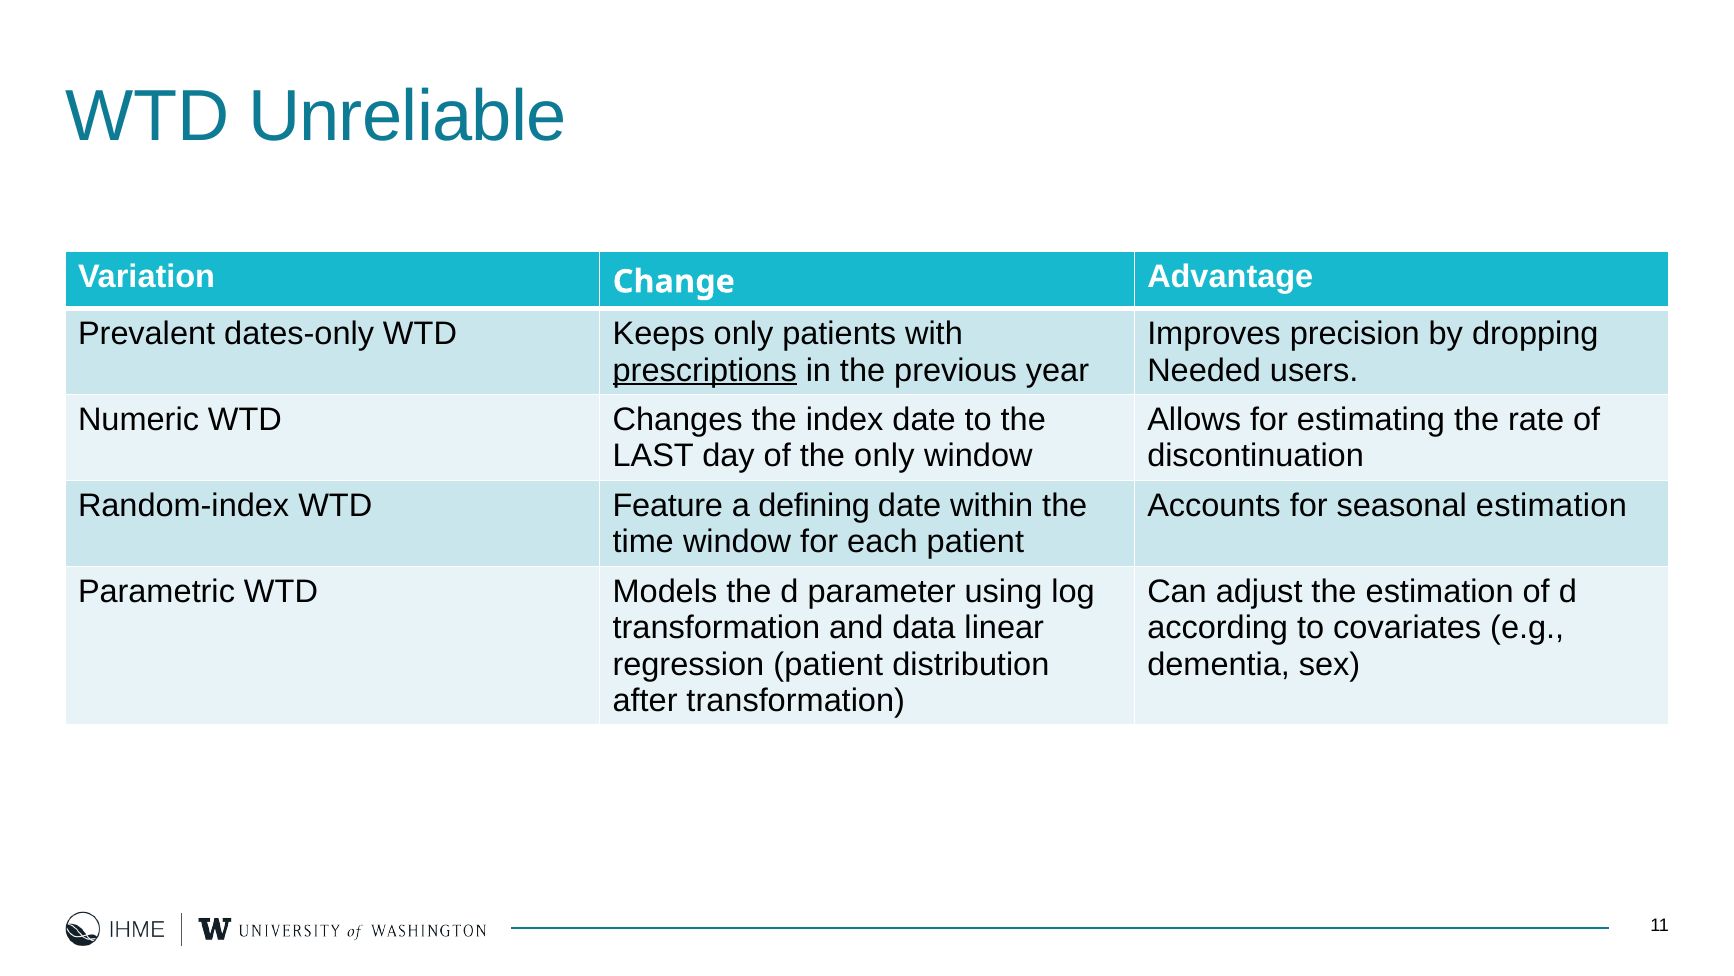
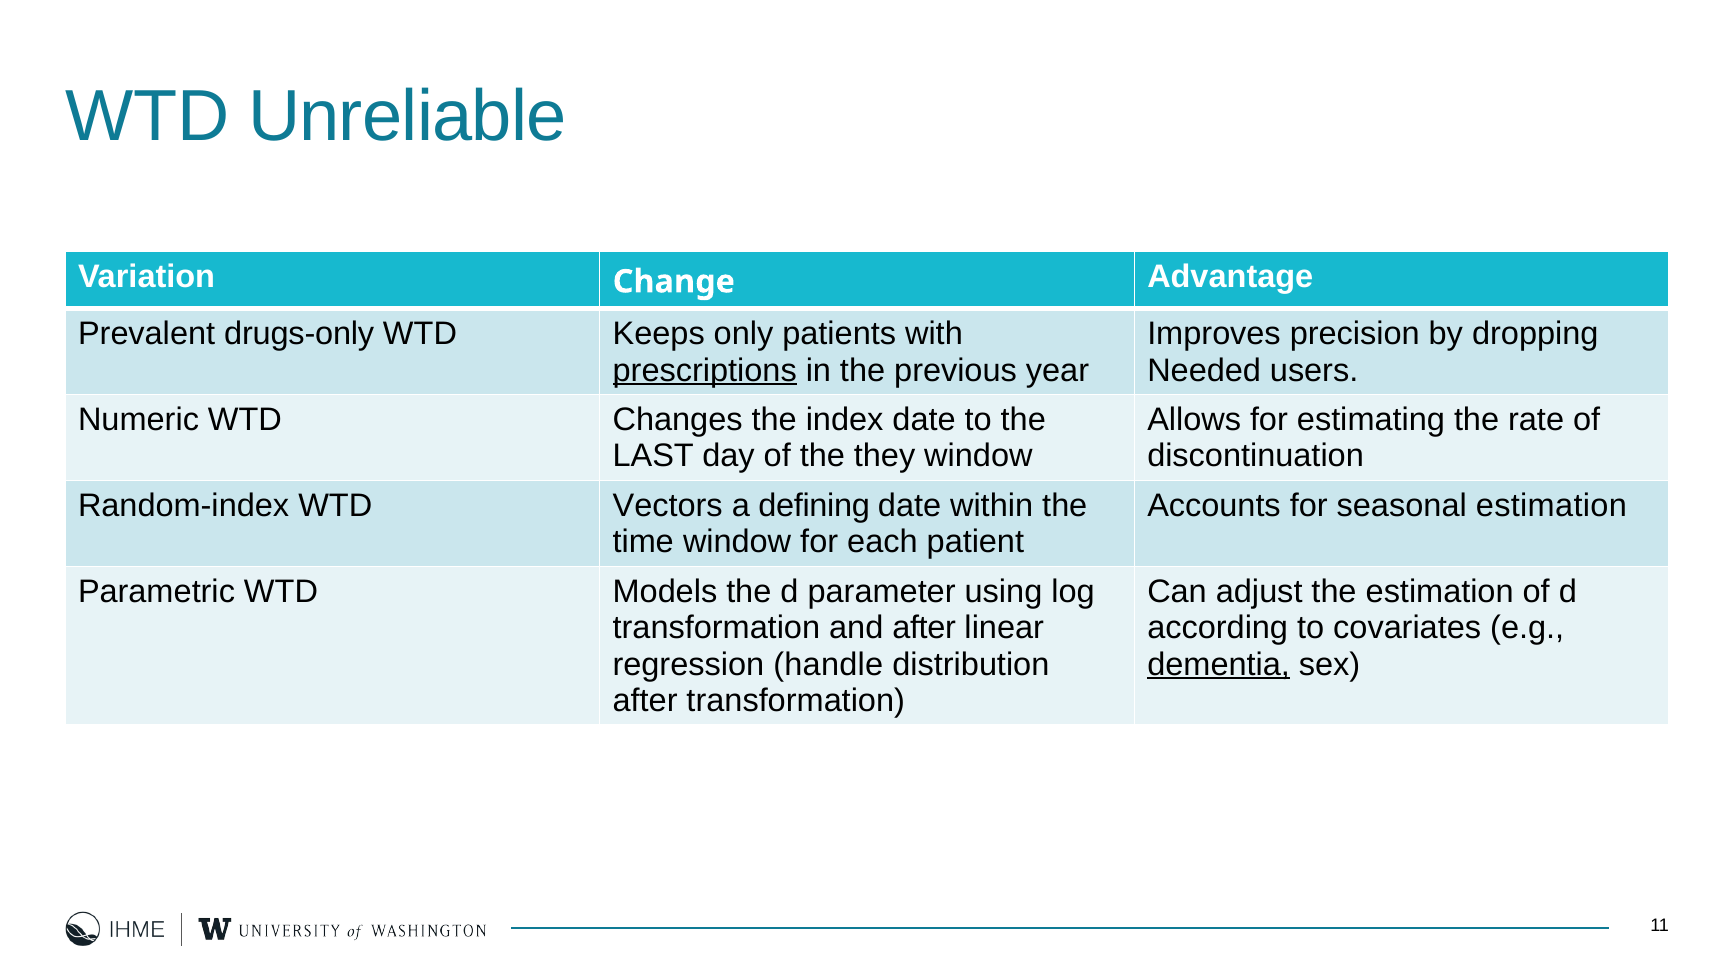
dates-only: dates-only -> drugs-only (299, 334)
the only: only -> they (885, 456)
Feature: Feature -> Vectors (668, 505)
and data: data -> after (924, 628)
regression patient: patient -> handle (828, 664)
dementia underline: none -> present (1219, 664)
